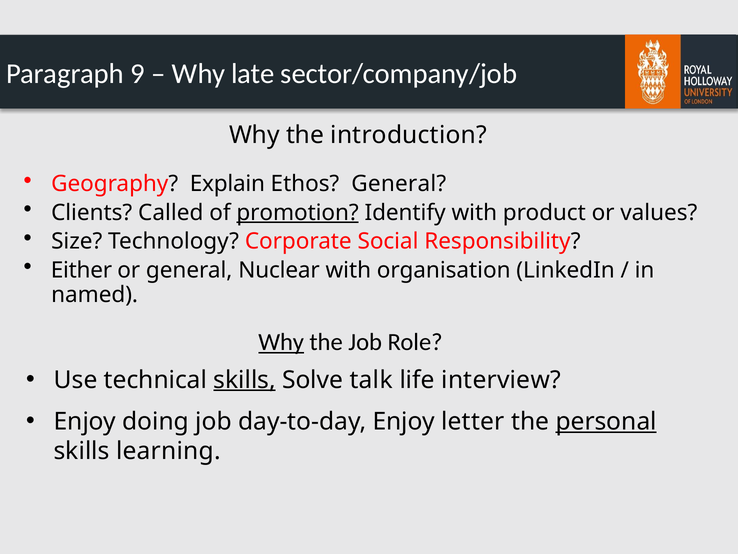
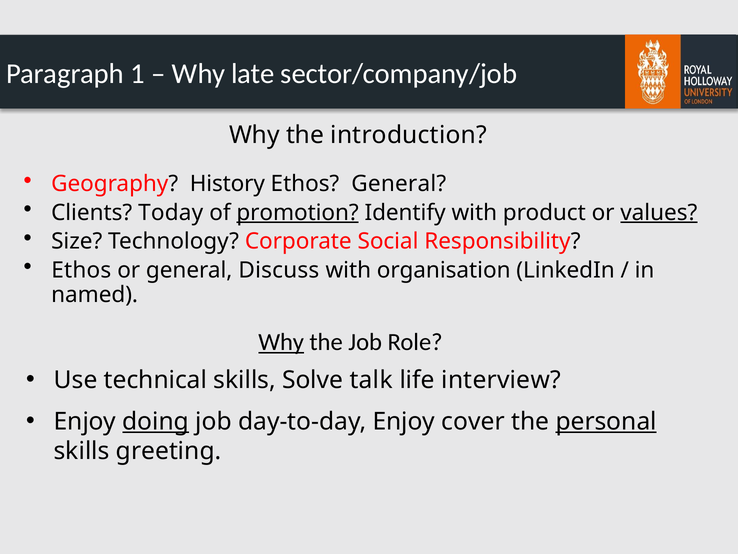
9: 9 -> 1 (138, 74)
Explain: Explain -> History (227, 184)
Called: Called -> Today (171, 212)
values underline: none -> present (659, 212)
Either: Either -> Ethos (81, 270)
Nuclear: Nuclear -> Discuss (279, 270)
skills underline: present -> none (245, 380)
doing underline: none -> present (156, 421)
letter: letter -> cover (473, 421)
learning: learning -> greeting (169, 451)
